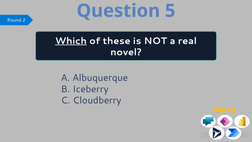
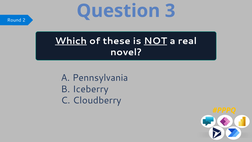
5: 5 -> 3 (170, 11)
NOT underline: none -> present (155, 41)
Albuquerque: Albuquerque -> Pennsylvania (100, 78)
